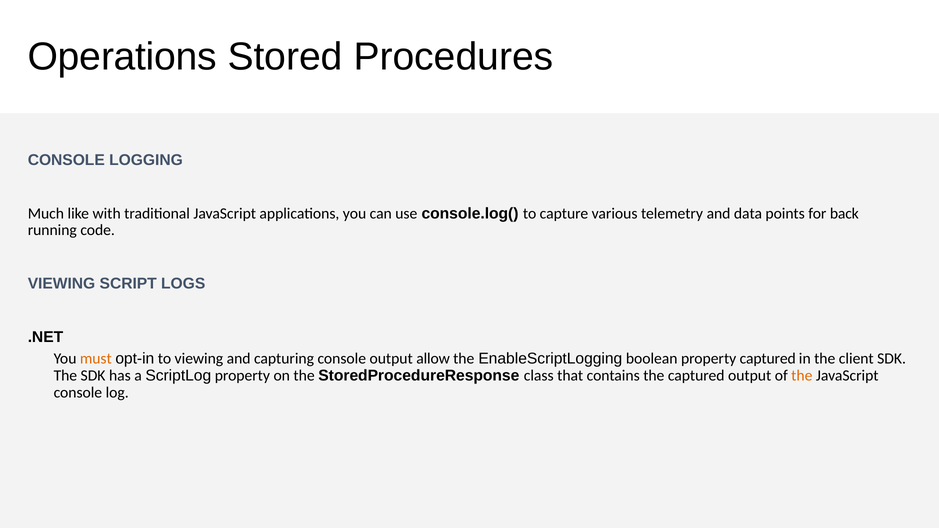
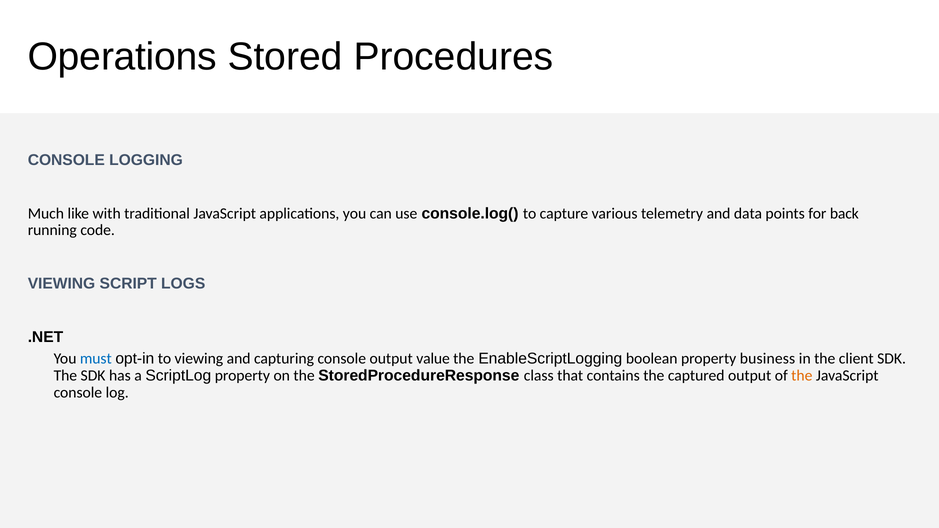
must colour: orange -> blue (96, 359)
allow: allow -> value (433, 359)
property captured: captured -> business (768, 359)
